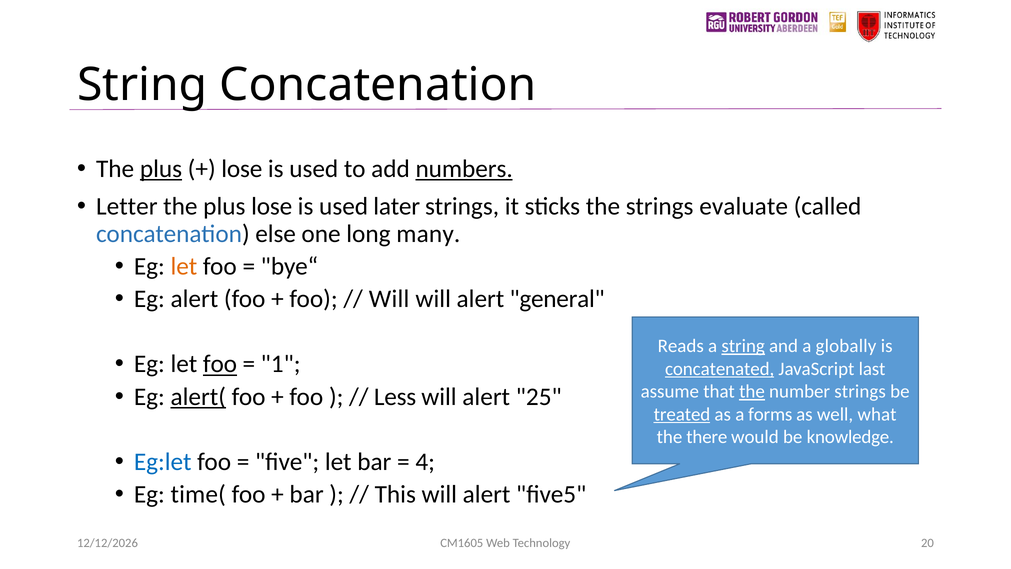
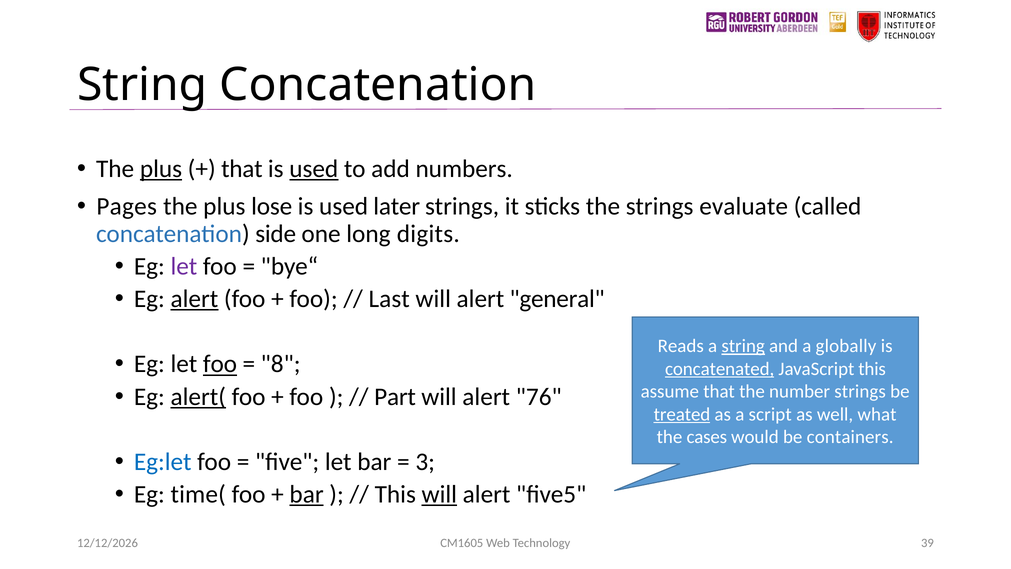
lose: lose -> that (242, 169)
used underline: none -> present (314, 169)
numbers underline: present -> none (464, 169)
Letter: Letter -> Pages (127, 207)
else: else -> side (276, 234)
many: many -> digits (428, 234)
let colour: orange -> purple (184, 266)
alert underline: none -> present (194, 299)
Will: Will -> Last (389, 299)
1: 1 -> 8 (281, 364)
JavaScript last: last -> this (872, 369)
Less: Less -> Part (395, 396)
25: 25 -> 76 (539, 396)
the underline: present -> none (752, 391)
forms: forms -> script (770, 414)
there: there -> cases (707, 437)
knowledge: knowledge -> containers (850, 437)
4: 4 -> 3 (425, 462)
bar underline: none -> present (307, 494)
will underline: none -> present (439, 494)
20: 20 -> 39 (927, 543)
